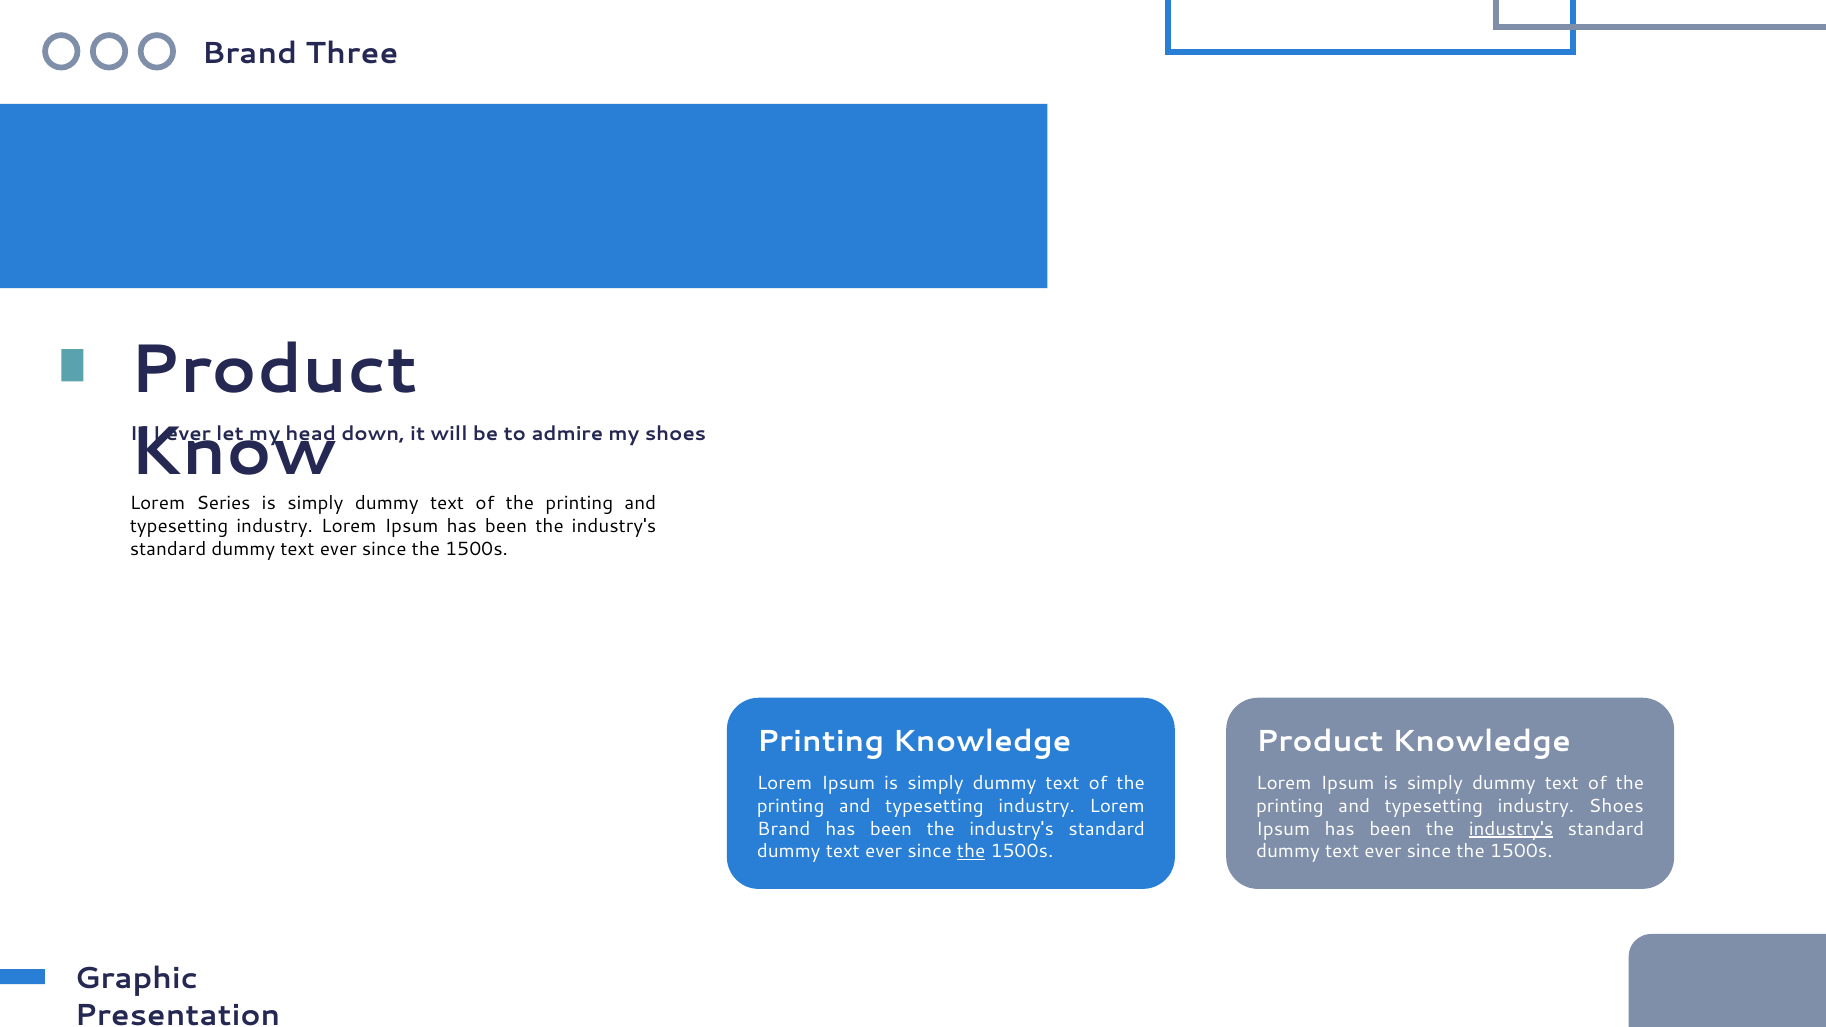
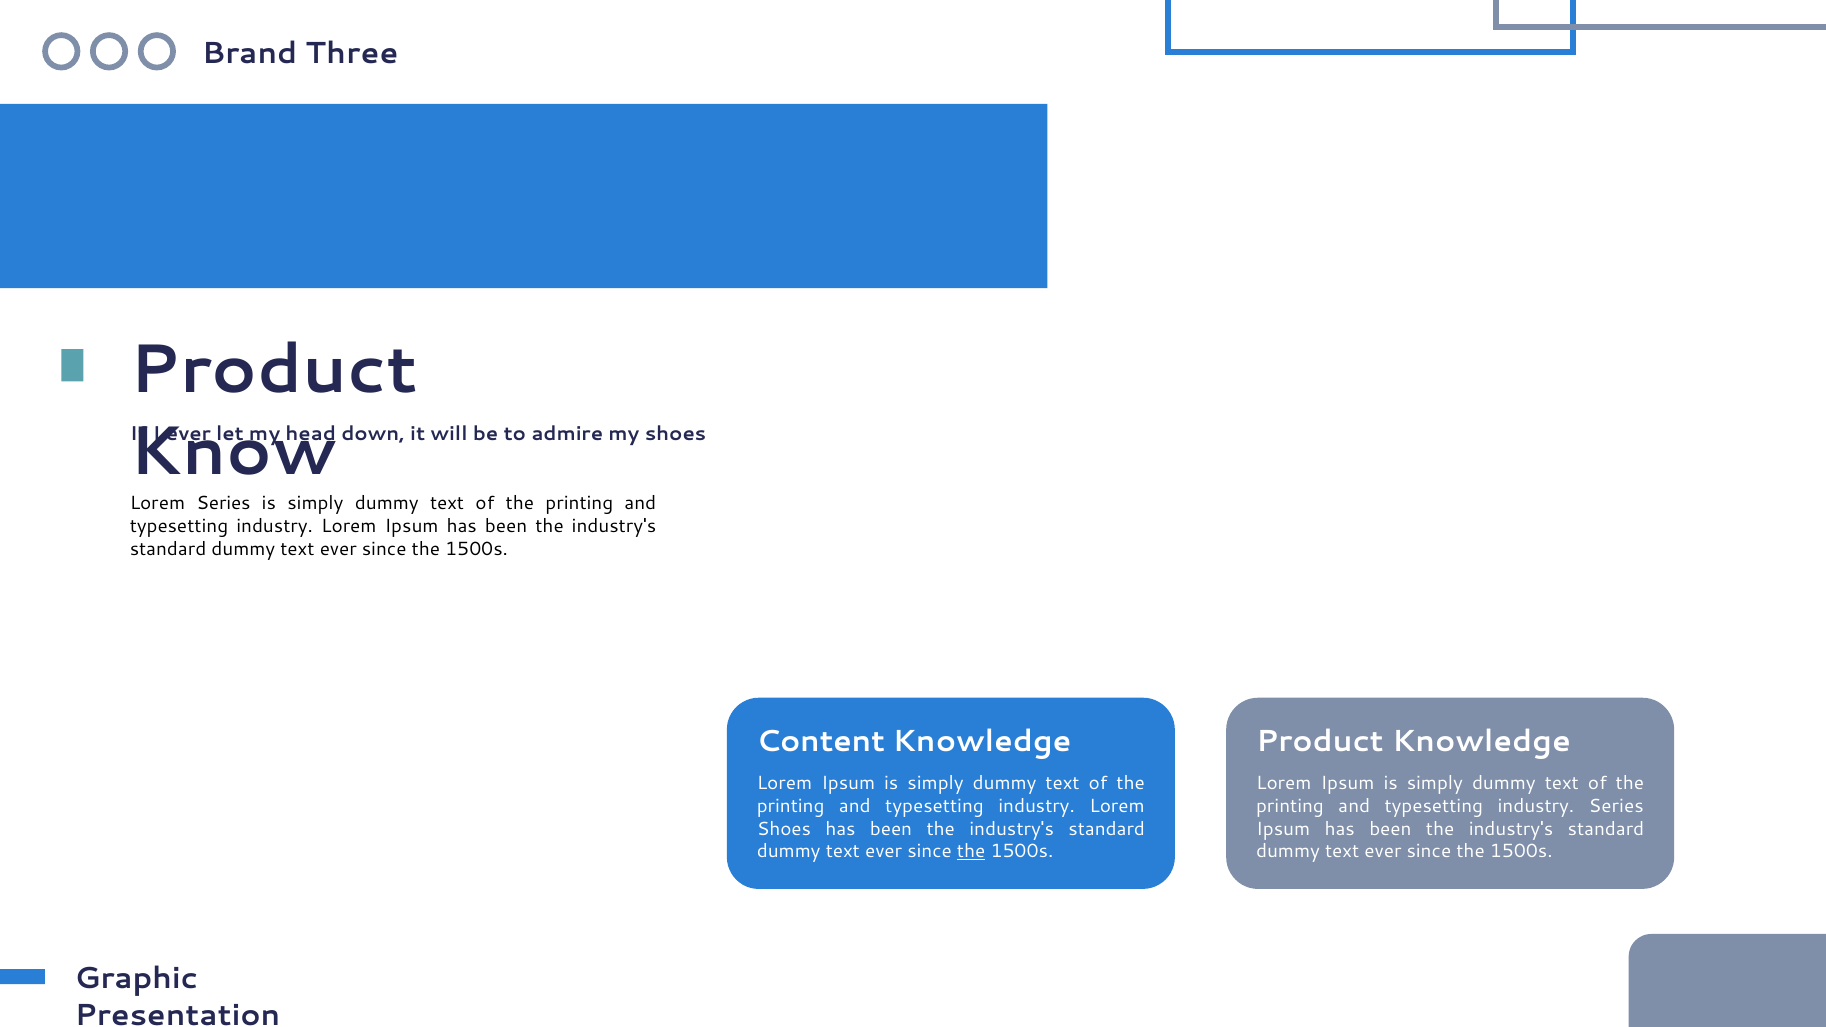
Printing: Printing -> Content (821, 742)
industry Shoes: Shoes -> Series (1616, 806)
Brand: Brand -> Shoes (784, 829)
industry's underline: present -> none (1511, 829)
